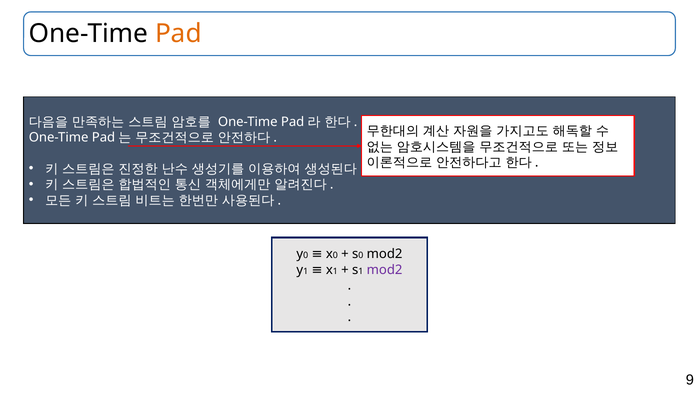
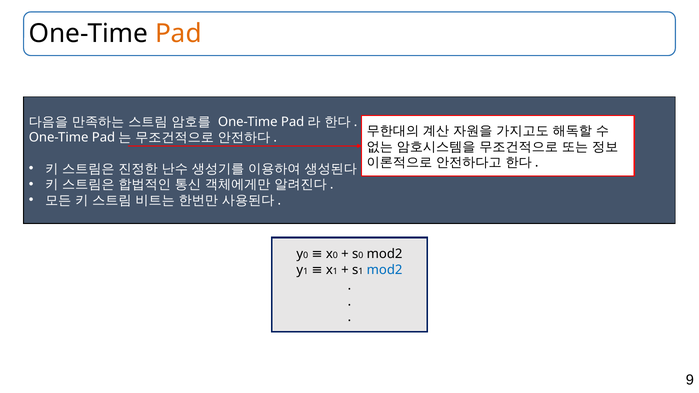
mod2 colour: purple -> blue (385, 270)
